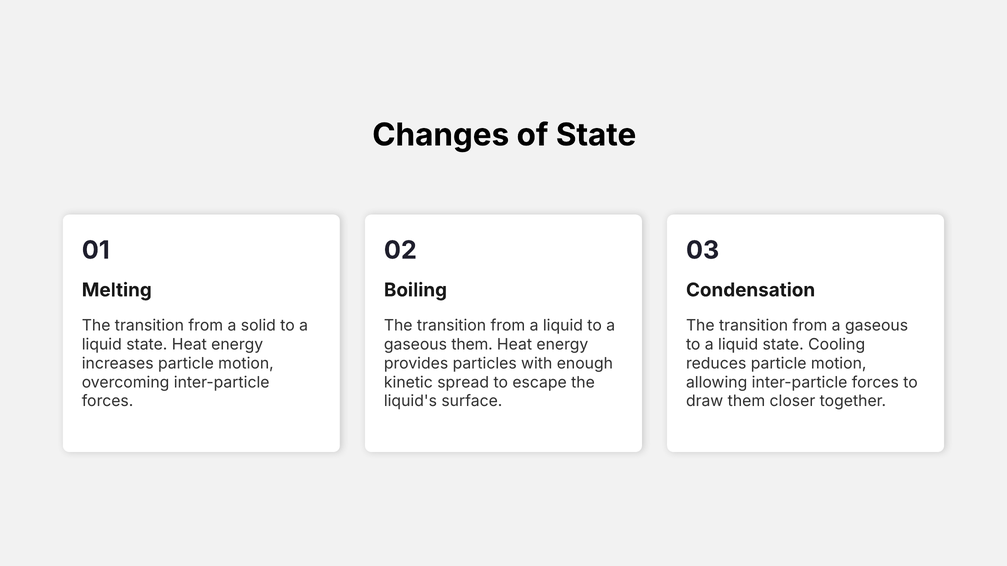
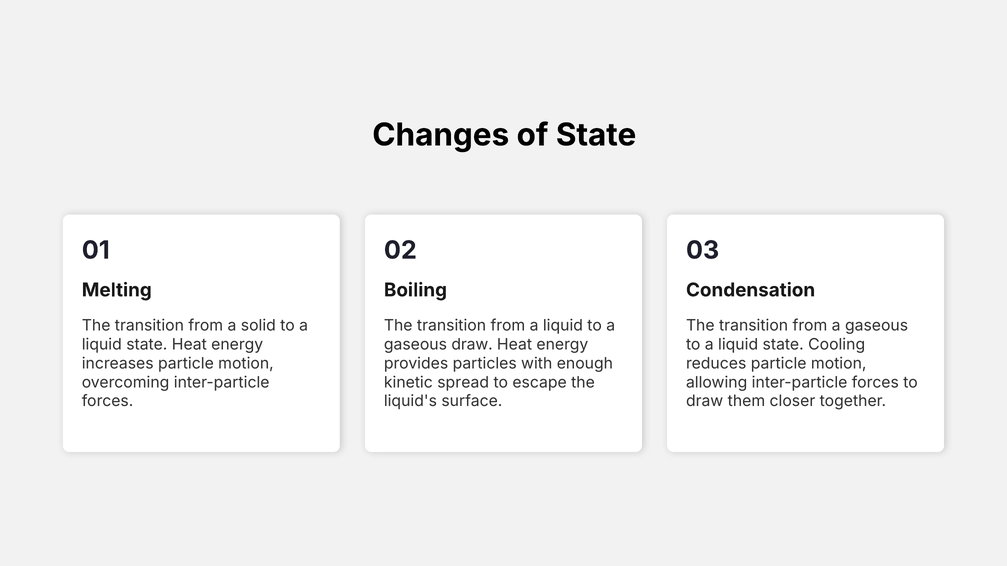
gaseous them: them -> draw (472, 345)
